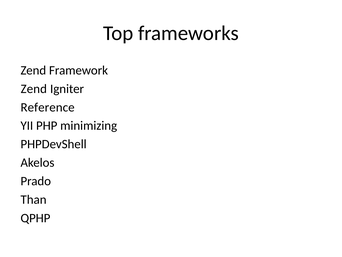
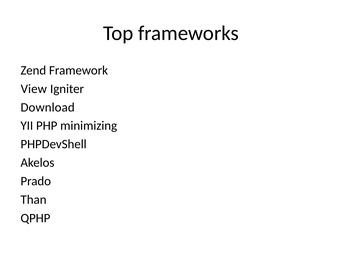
Zend: Zend -> View (34, 89)
Reference: Reference -> Download (48, 107)
